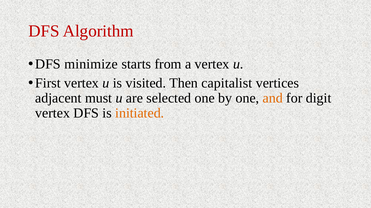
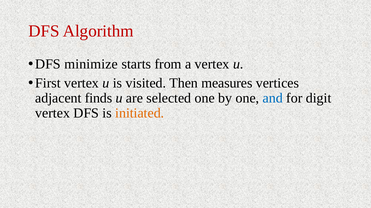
capitalist: capitalist -> measures (227, 83)
must: must -> finds (99, 98)
and colour: orange -> blue (273, 98)
